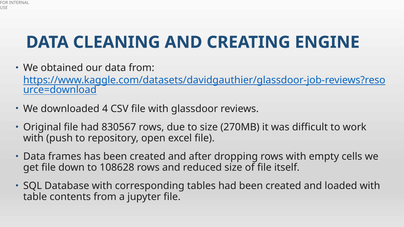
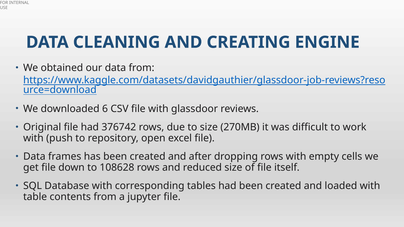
4: 4 -> 6 (105, 109)
830567: 830567 -> 376742 (119, 127)
